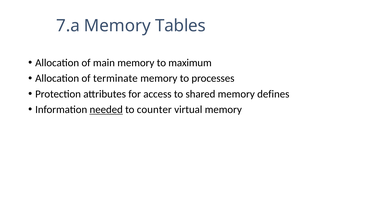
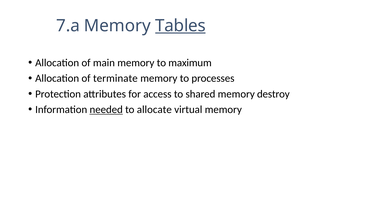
Tables underline: none -> present (180, 26)
defines: defines -> destroy (273, 94)
counter: counter -> allocate (154, 109)
